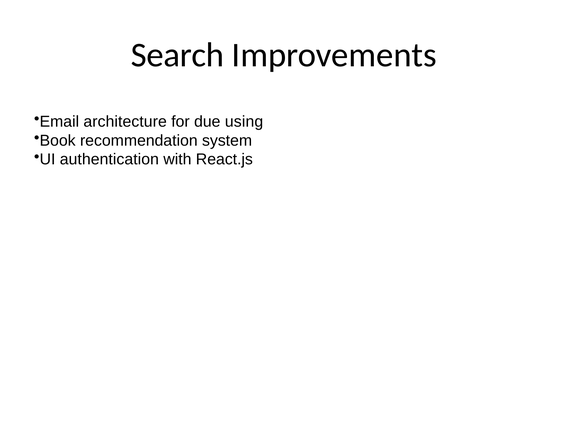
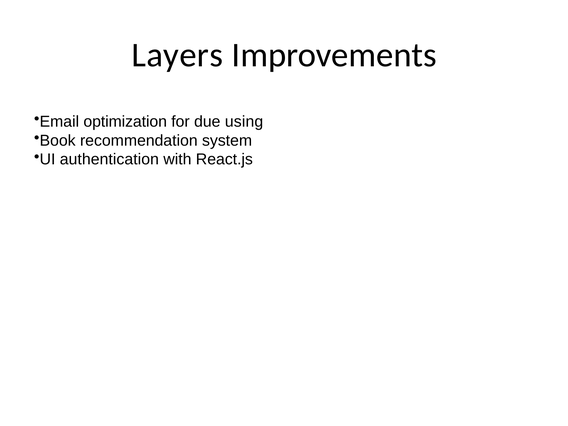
Search: Search -> Layers (177, 55)
architecture: architecture -> optimization (125, 122)
